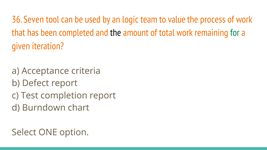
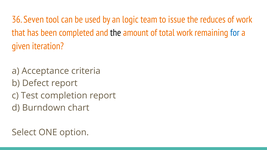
value: value -> issue (177, 20)
process: process -> reduces (213, 20)
for colour: green -> blue (235, 33)
